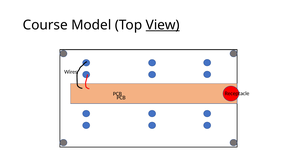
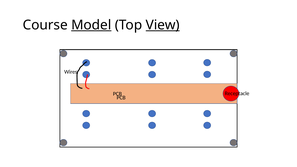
Model underline: none -> present (91, 25)
